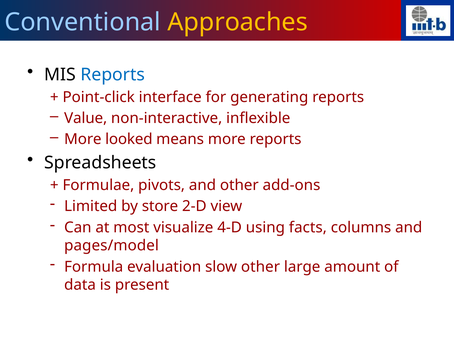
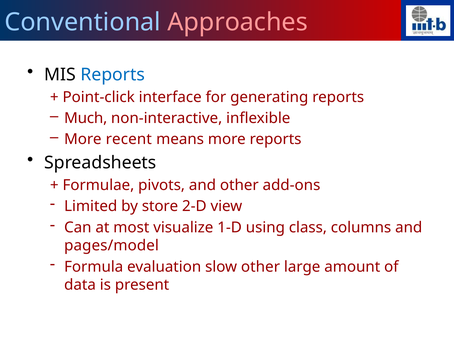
Approaches colour: yellow -> pink (238, 22)
Value: Value -> Much (86, 118)
looked: looked -> recent (129, 140)
4-D: 4-D -> 1-D (230, 228)
facts: facts -> class (308, 228)
